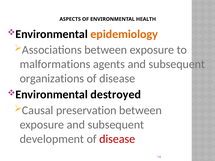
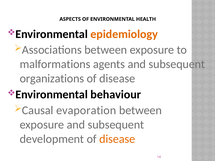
destroyed: destroyed -> behaviour (116, 95)
preservation: preservation -> evaporation (86, 111)
disease colour: red -> orange (117, 139)
